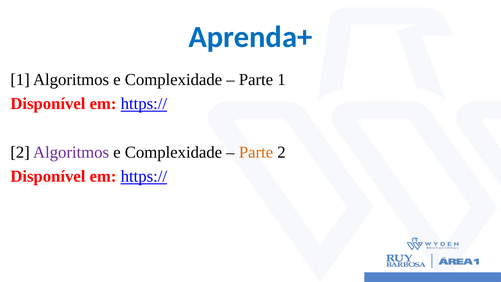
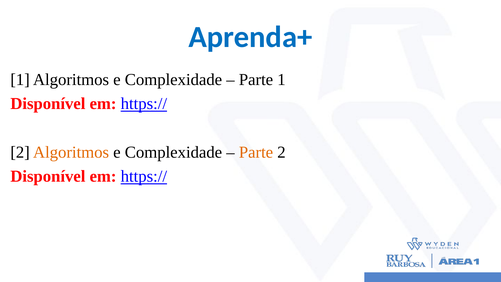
Algoritmos colour: purple -> orange (71, 152)
